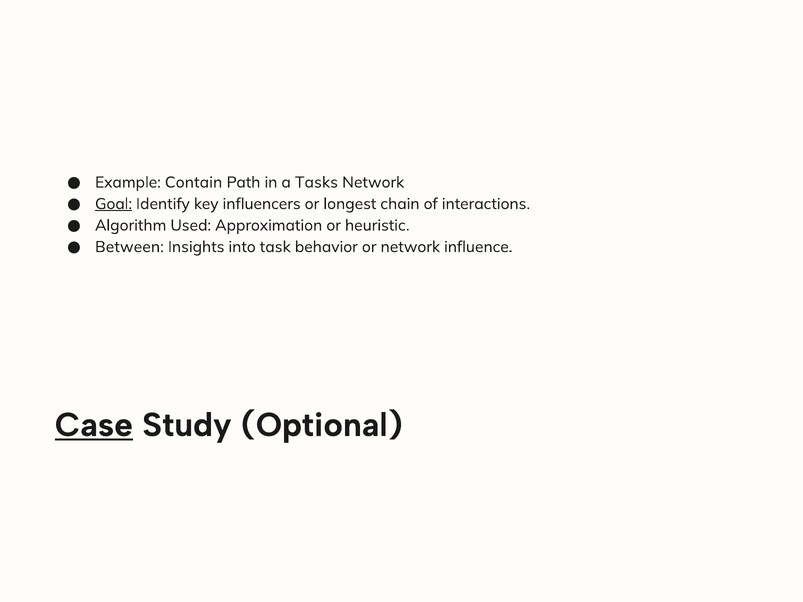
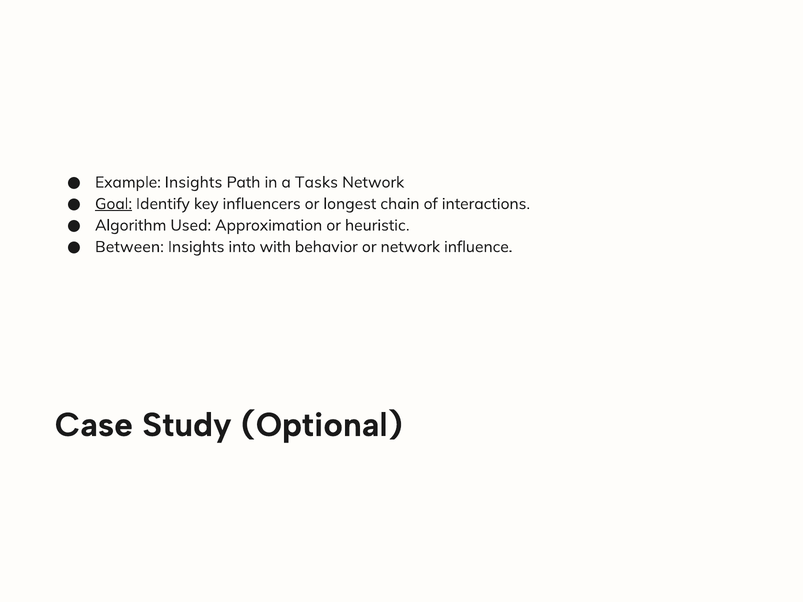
Example Contain: Contain -> Insights (194, 182)
task: task -> with (275, 247)
Case underline: present -> none (94, 425)
